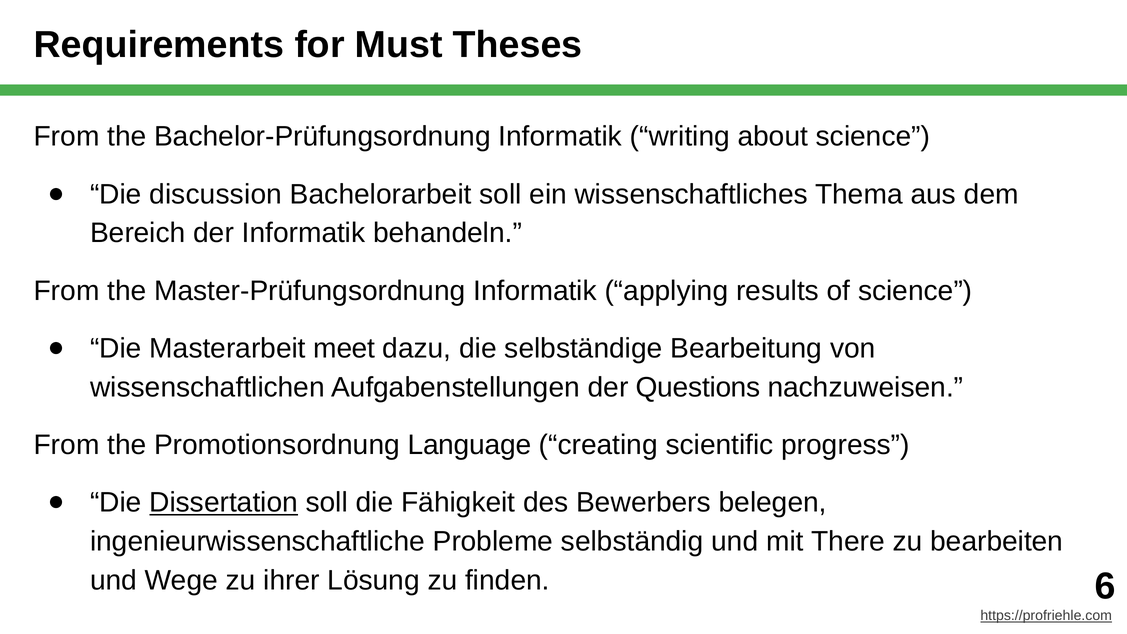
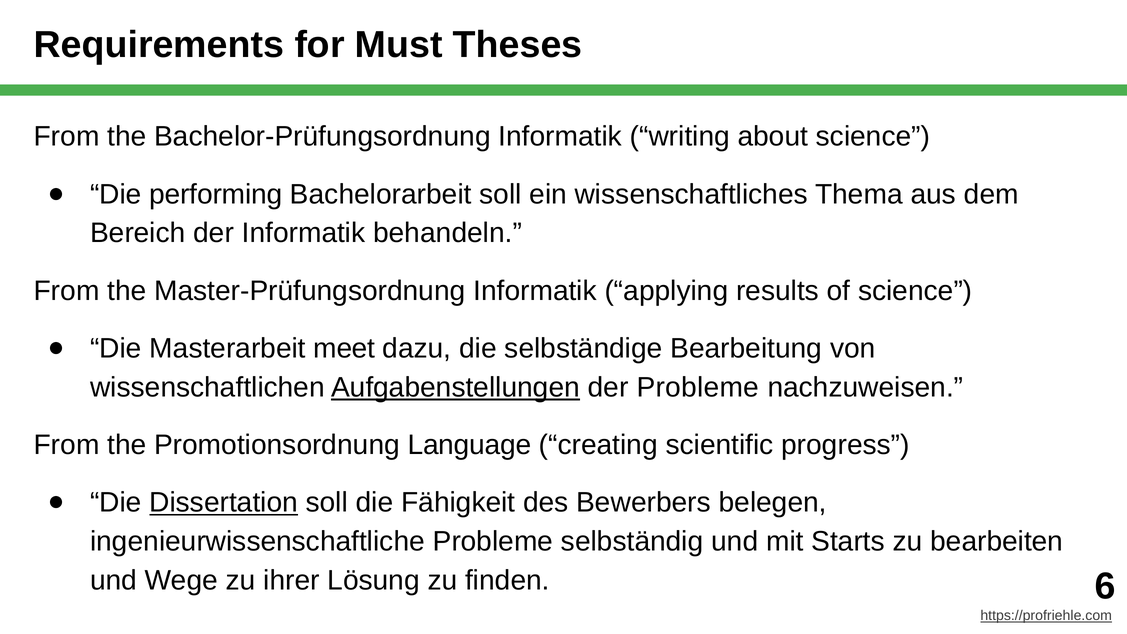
discussion: discussion -> performing (216, 194)
Aufgabenstellungen underline: none -> present (456, 387)
der Questions: Questions -> Probleme (698, 387)
There: There -> Starts (848, 541)
